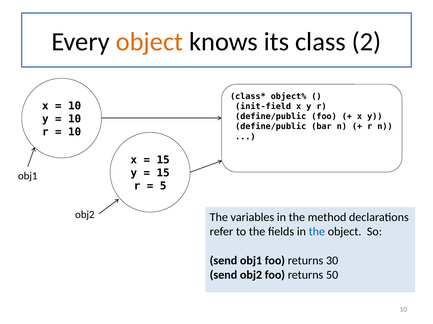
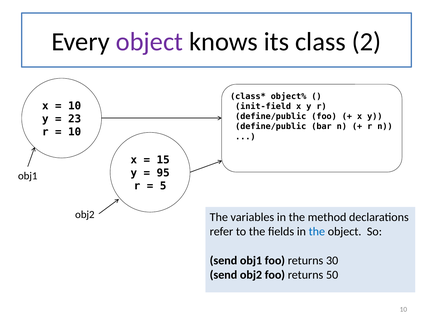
object colour: orange -> purple (149, 42)
10: 10 -> 23 (75, 119)
15: 15 -> 95 (163, 173)
